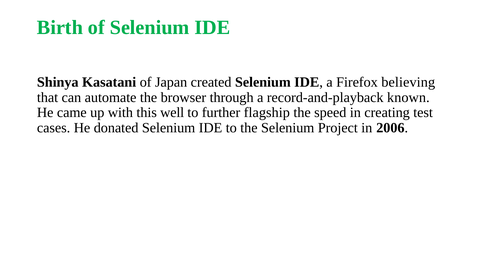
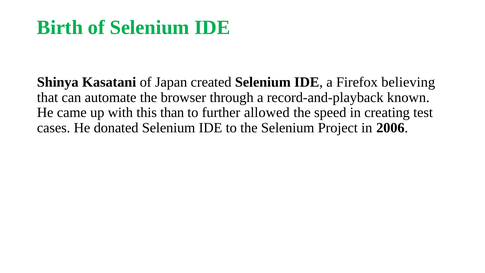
well: well -> than (172, 113)
flagship: flagship -> allowed (267, 113)
